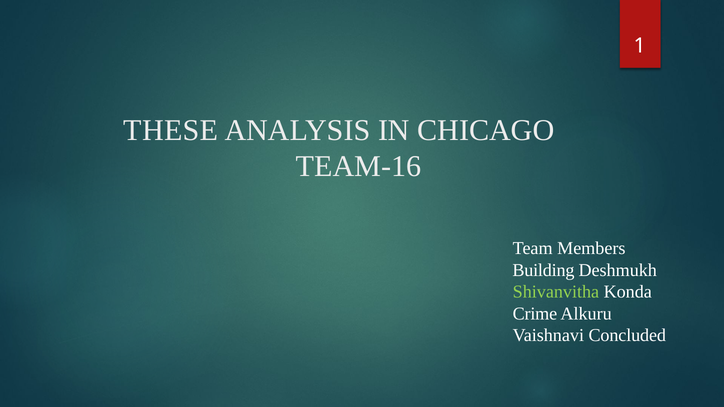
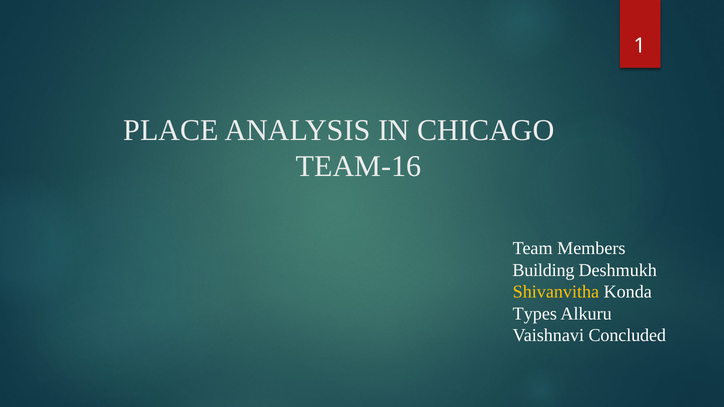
THESE: THESE -> PLACE (171, 130)
Shivanvitha colour: light green -> yellow (556, 292)
Crime: Crime -> Types (535, 314)
